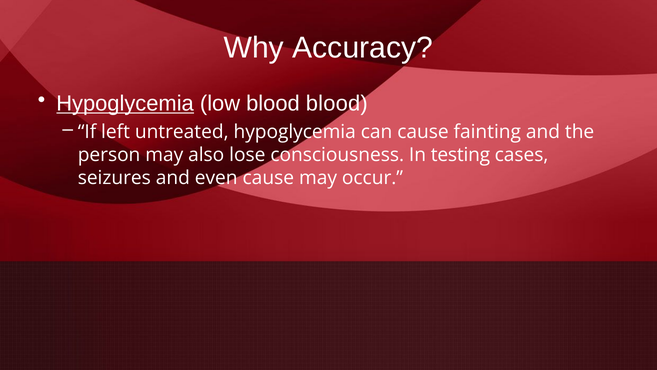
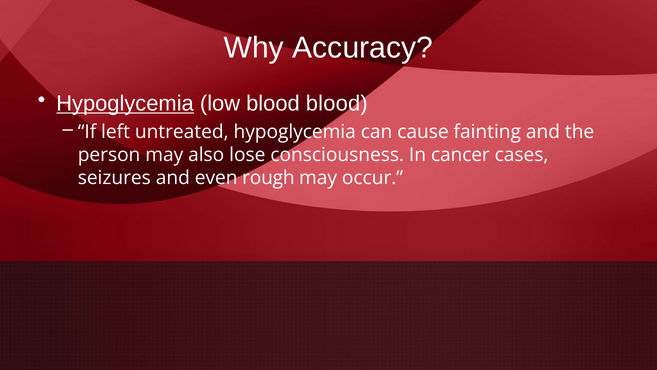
testing: testing -> cancer (460, 155)
even cause: cause -> rough (268, 178)
